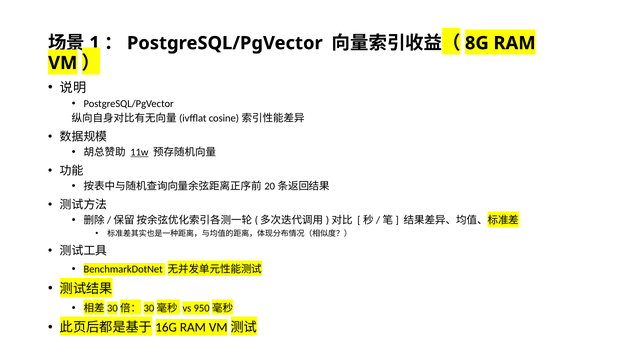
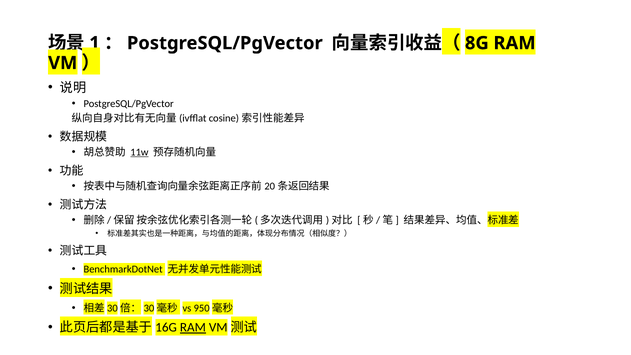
RAM underline: none -> present (193, 327)
